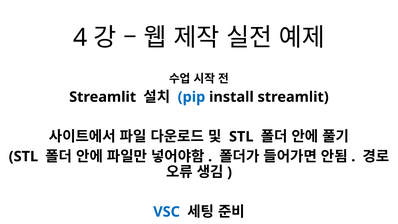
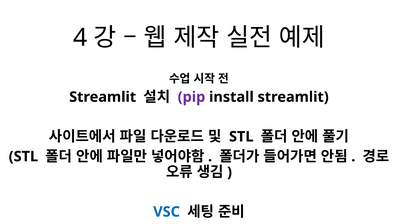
pip colour: blue -> purple (191, 97)
